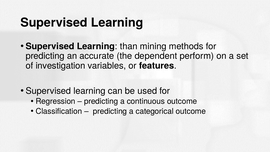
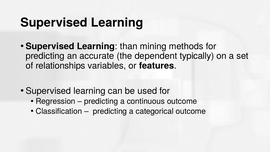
perform: perform -> typically (197, 56)
investigation: investigation -> relationships (60, 66)
